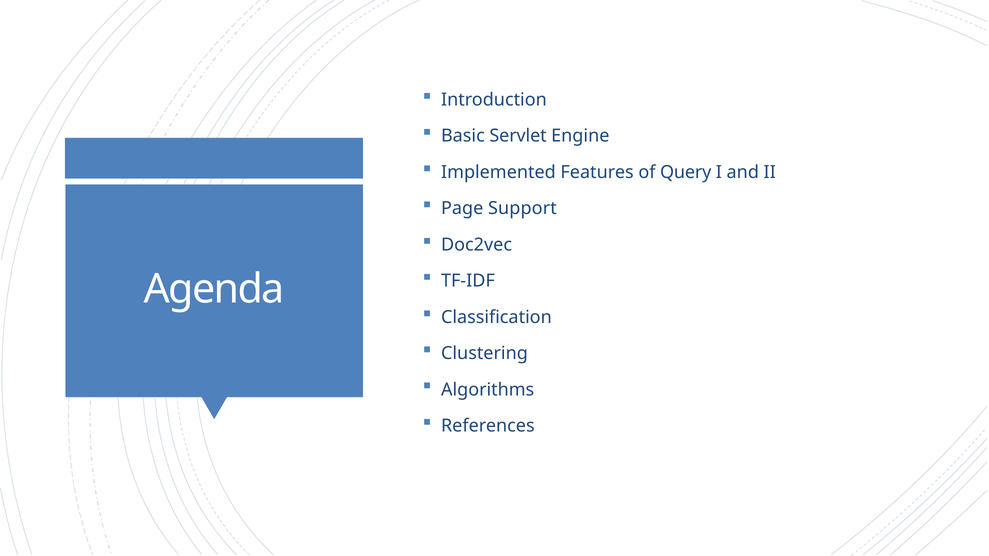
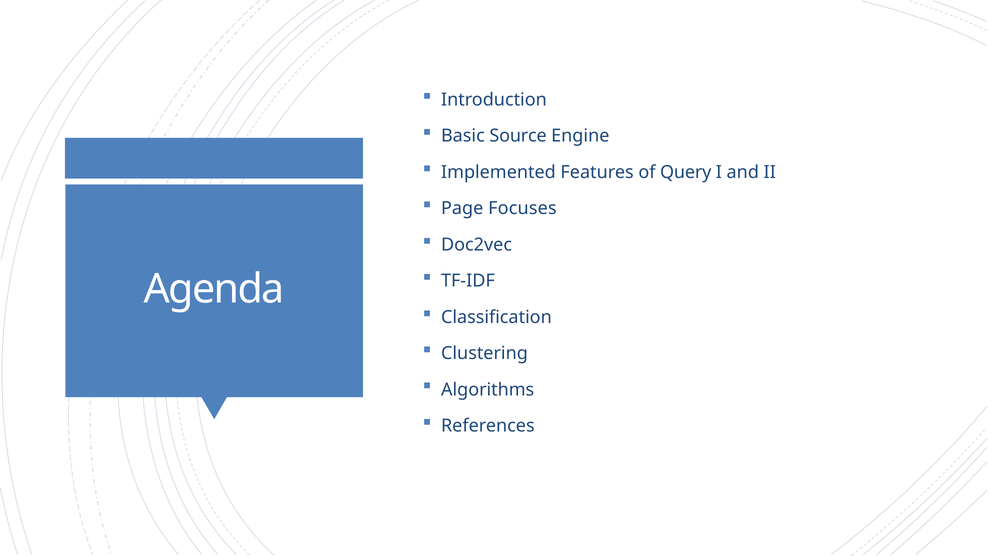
Servlet: Servlet -> Source (518, 136)
Support: Support -> Focuses (522, 209)
